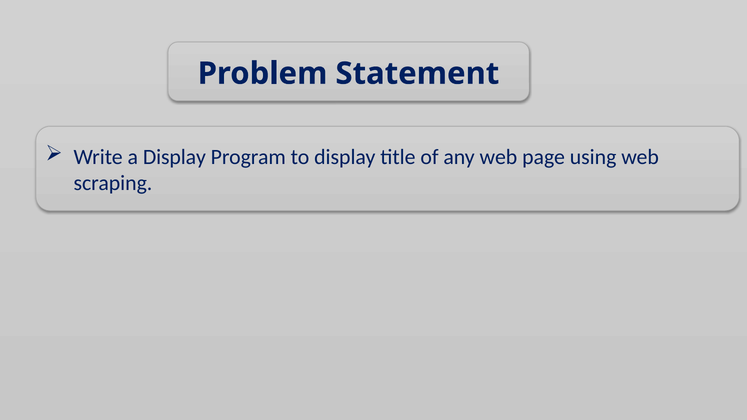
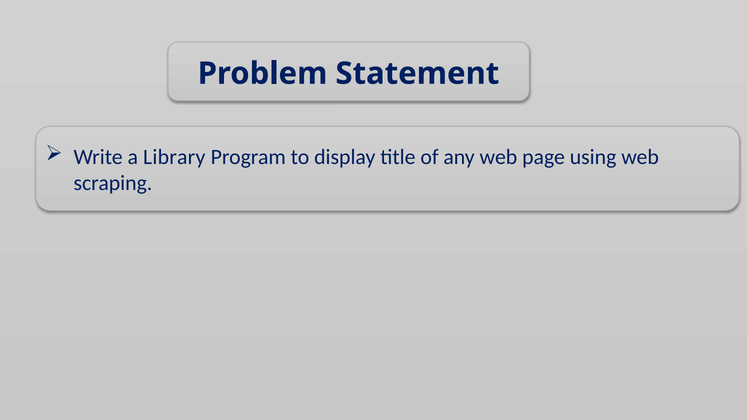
a Display: Display -> Library (174, 157)
